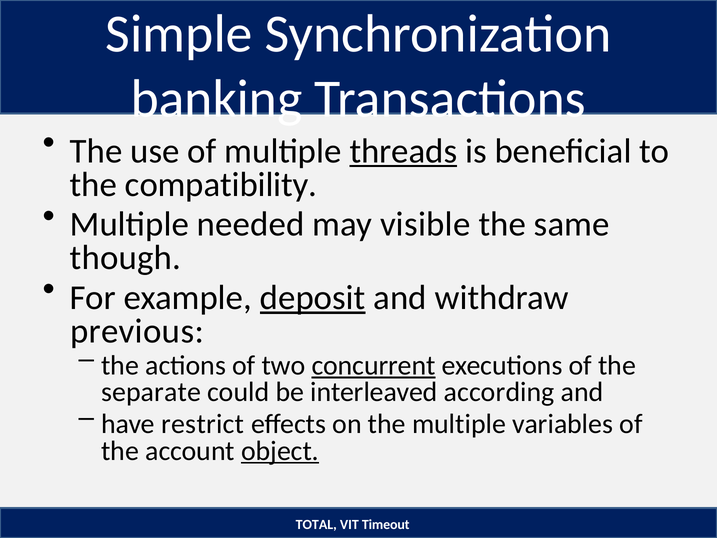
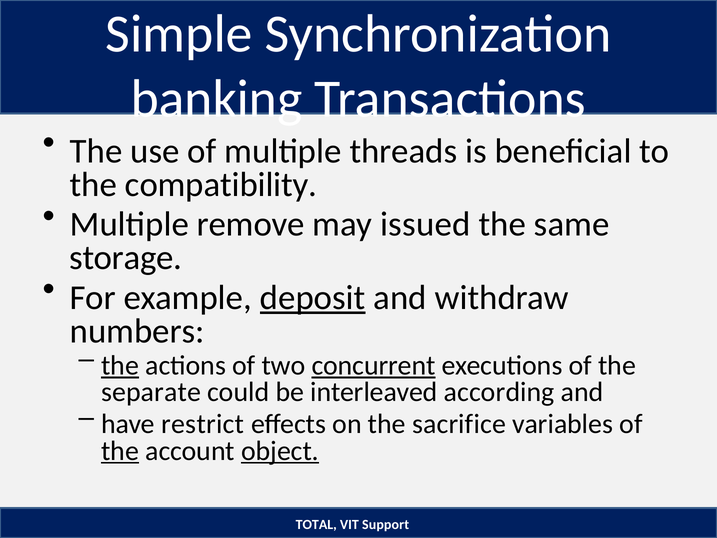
threads underline: present -> none (403, 151)
needed: needed -> remove (251, 224)
visible: visible -> issued (425, 224)
though: though -> storage (126, 258)
previous: previous -> numbers (137, 331)
the underline: none -> present (120, 365)
the multiple: multiple -> sacrifice (459, 424)
the underline: none -> present (120, 451)
Timeout: Timeout -> Support (386, 524)
